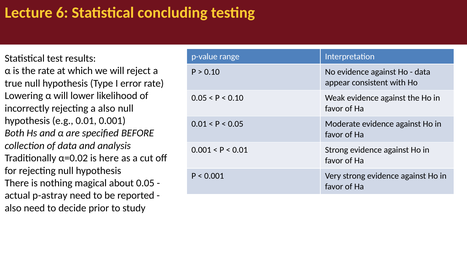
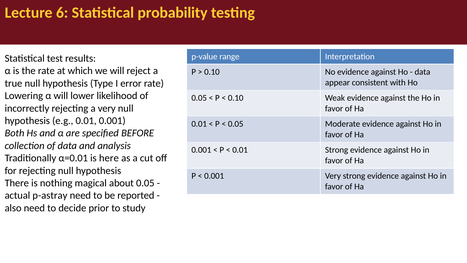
concluding: concluding -> probability (173, 13)
a also: also -> very (107, 108)
α=0.02: α=0.02 -> α=0.01 (73, 158)
